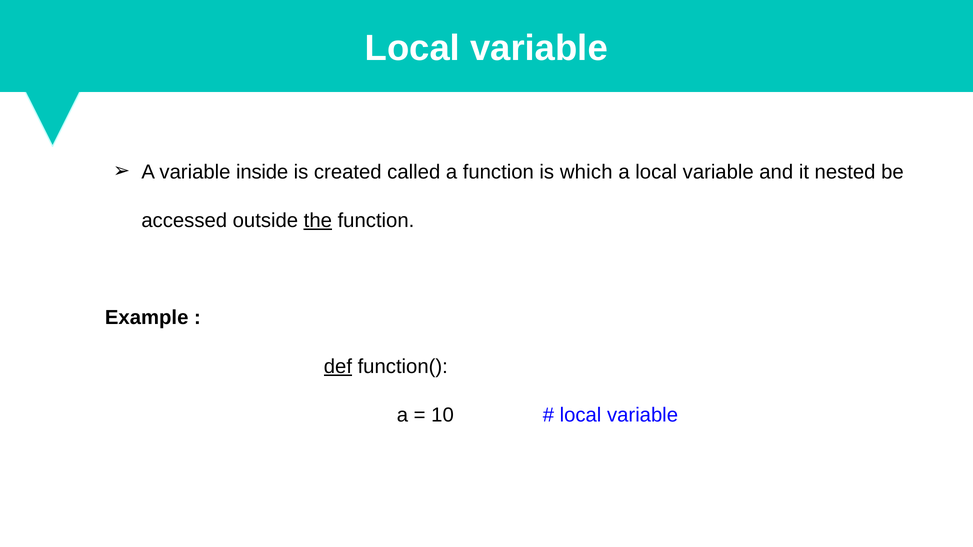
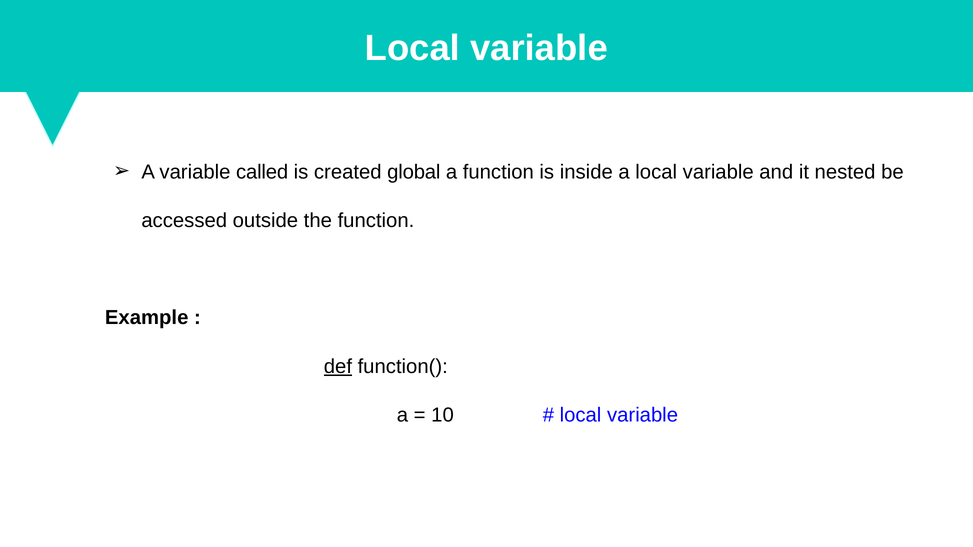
inside: inside -> called (262, 172)
called: called -> global (414, 172)
which: which -> inside (586, 172)
the underline: present -> none (318, 221)
